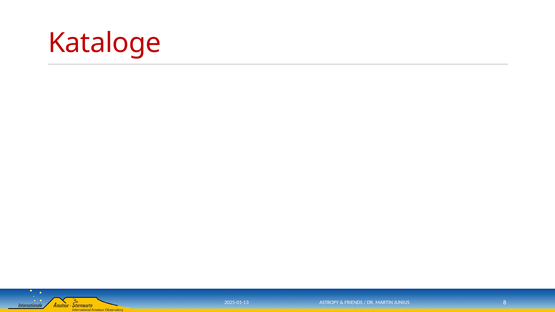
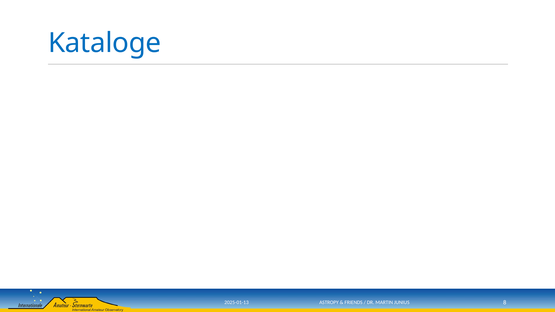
Kataloge colour: red -> blue (105, 43)
